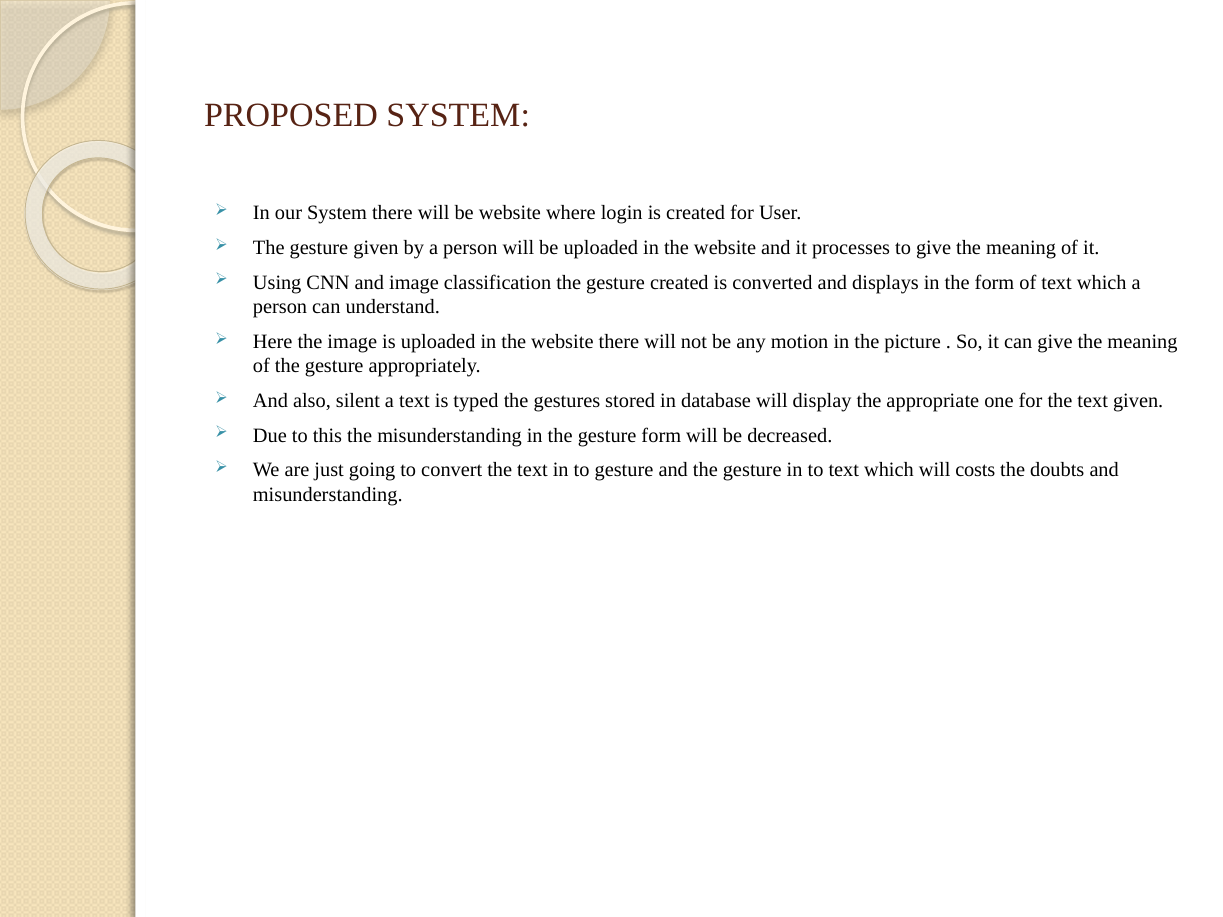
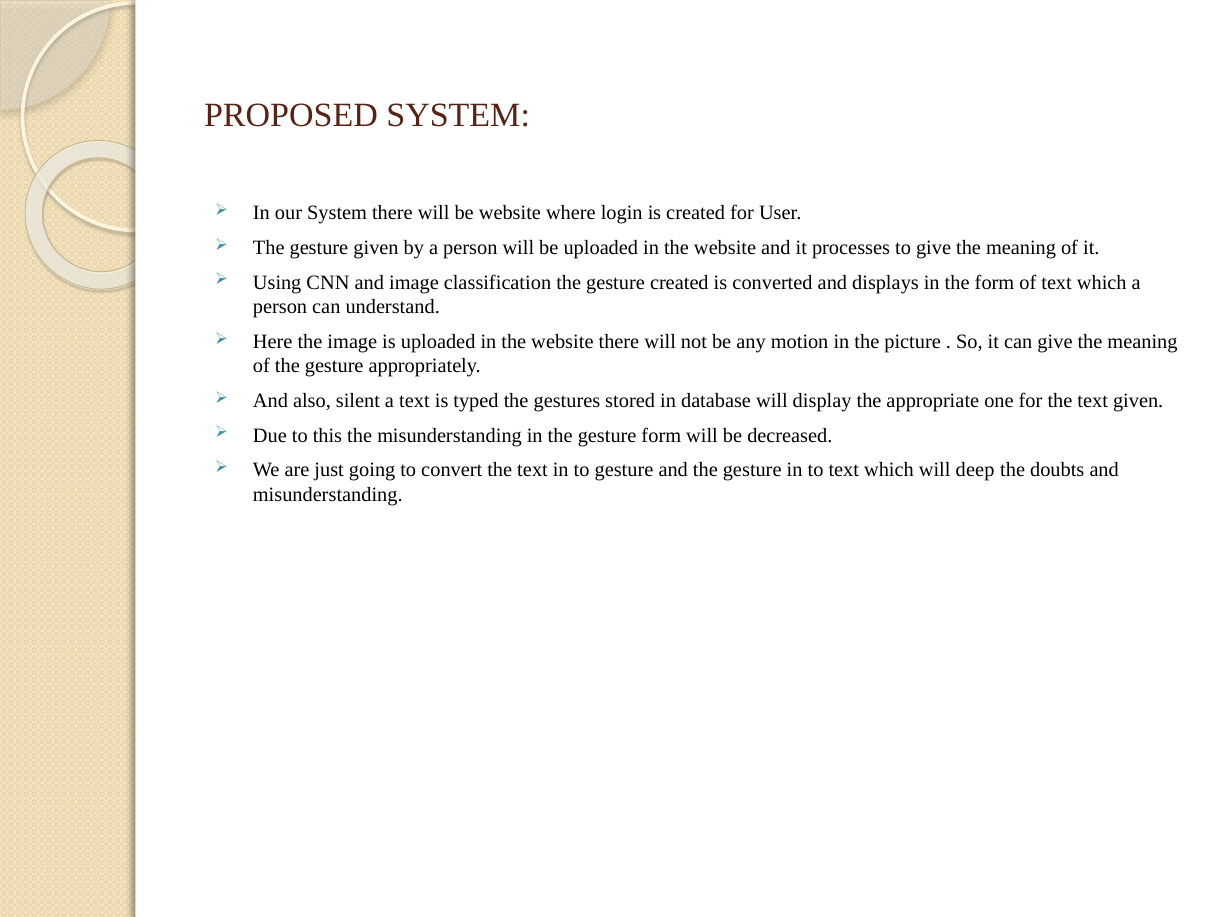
costs: costs -> deep (975, 470)
